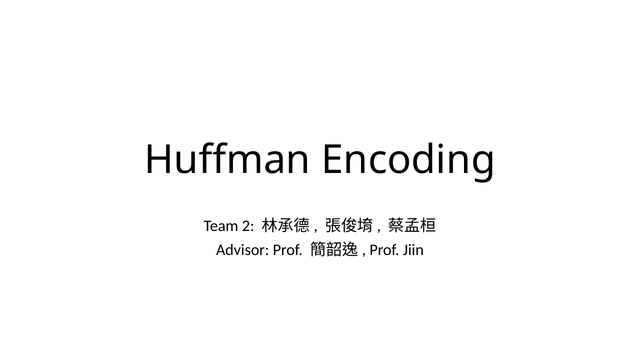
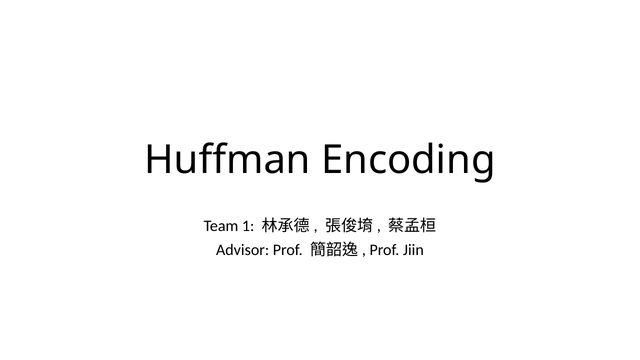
2: 2 -> 1 (248, 226)
